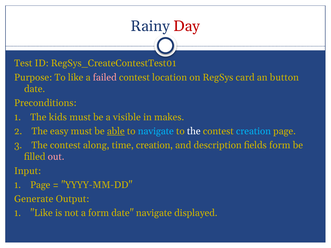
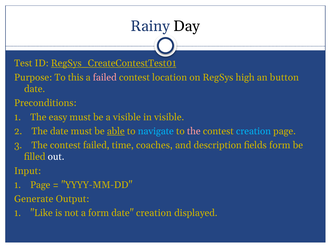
Day colour: red -> black (187, 26)
RegSys_CreateContestTest01 underline: none -> present (114, 63)
To like: like -> this (76, 77)
card: card -> high (245, 77)
kids: kids -> easy (58, 117)
in makes: makes -> visible (169, 117)
The easy: easy -> date (59, 131)
the colour: white -> pink (194, 131)
contest along: along -> failed (96, 145)
time creation: creation -> coaches (154, 145)
out colour: pink -> white (56, 157)
date navigate: navigate -> creation (154, 213)
